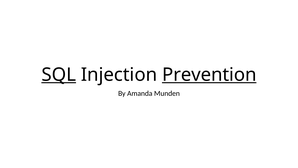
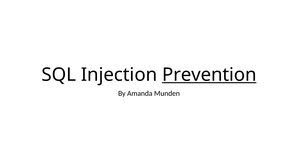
SQL underline: present -> none (59, 74)
